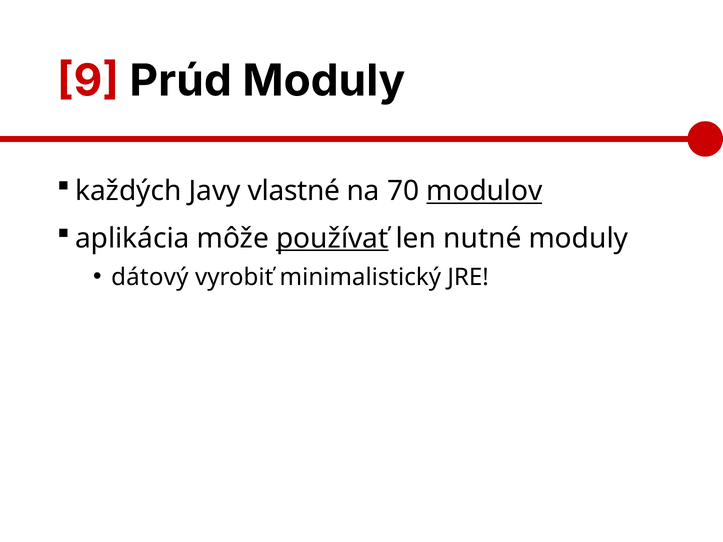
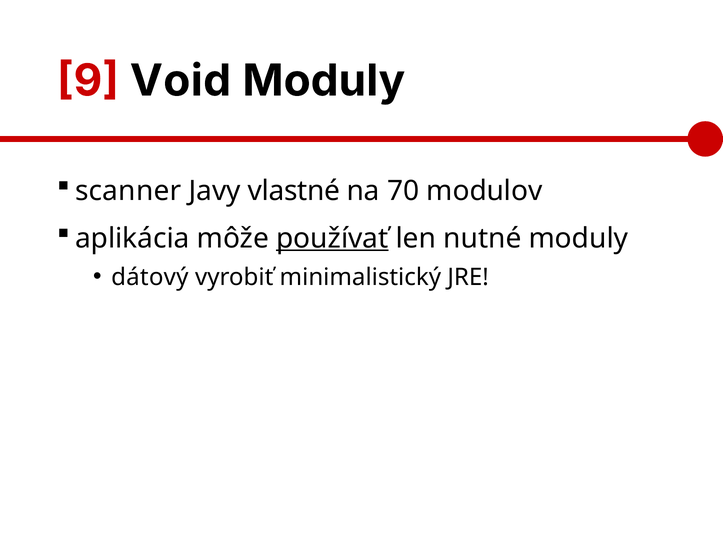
Prúd: Prúd -> Void (180, 81)
každých: každých -> scanner (128, 191)
modulov underline: present -> none (484, 191)
